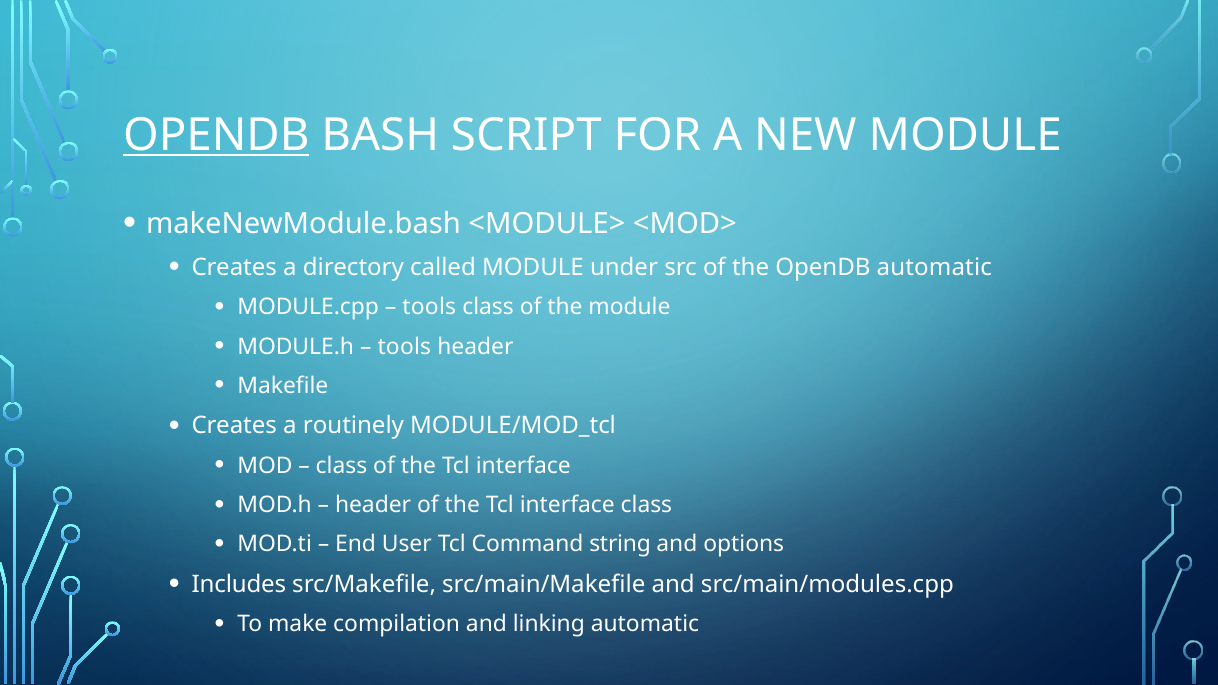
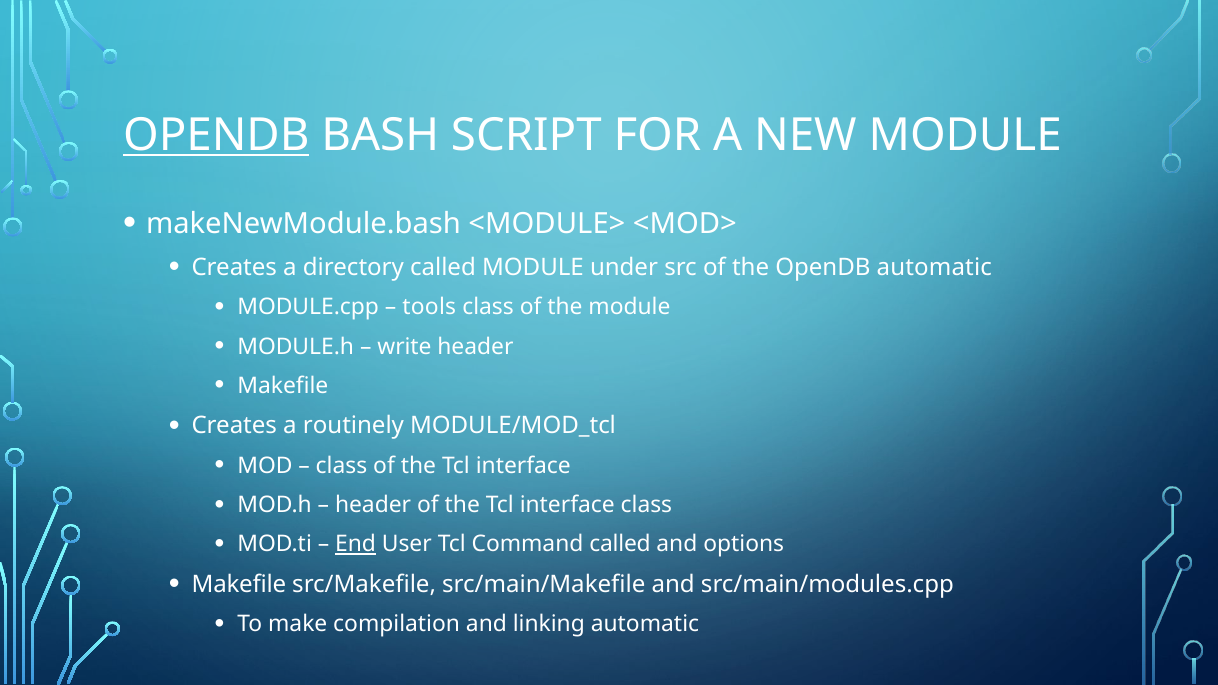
tools: tools -> write (404, 347)
End underline: none -> present (356, 544)
Command string: string -> called (620, 544)
Includes: Includes -> Makefile (239, 585)
